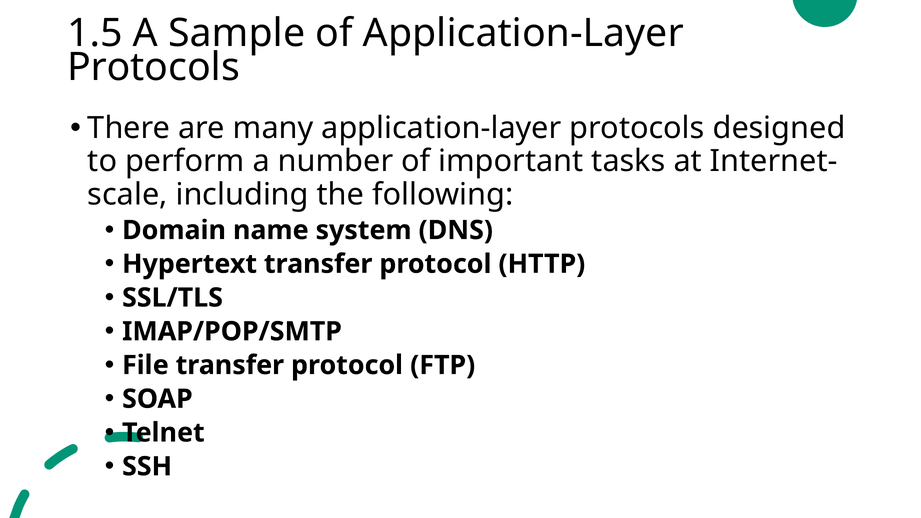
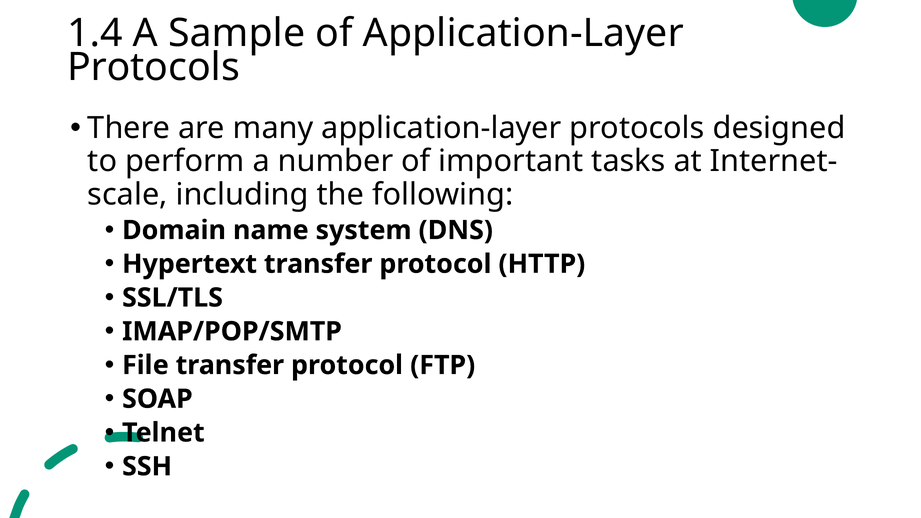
1.5: 1.5 -> 1.4 (95, 34)
